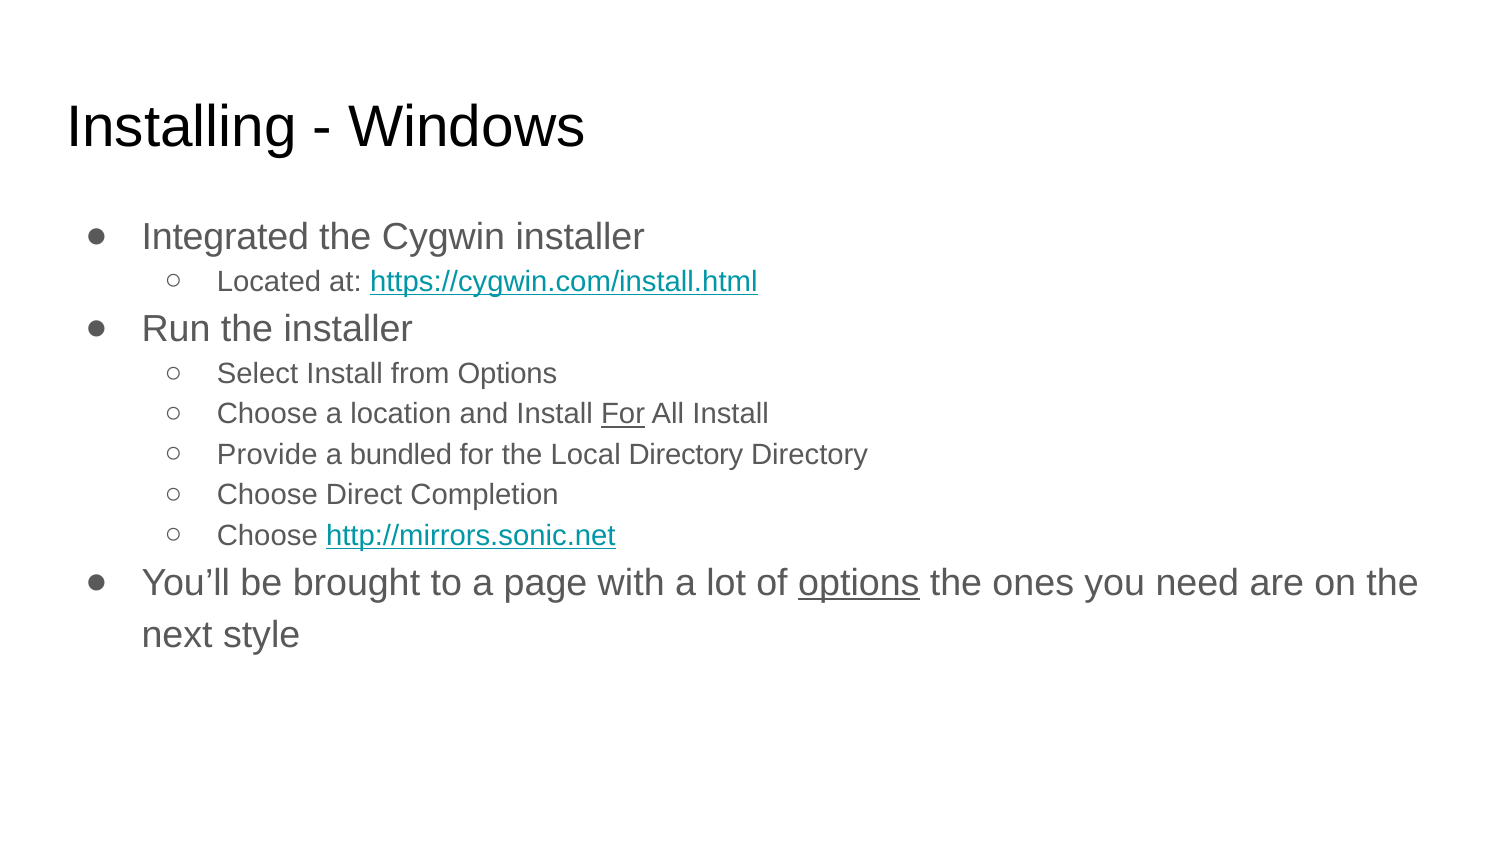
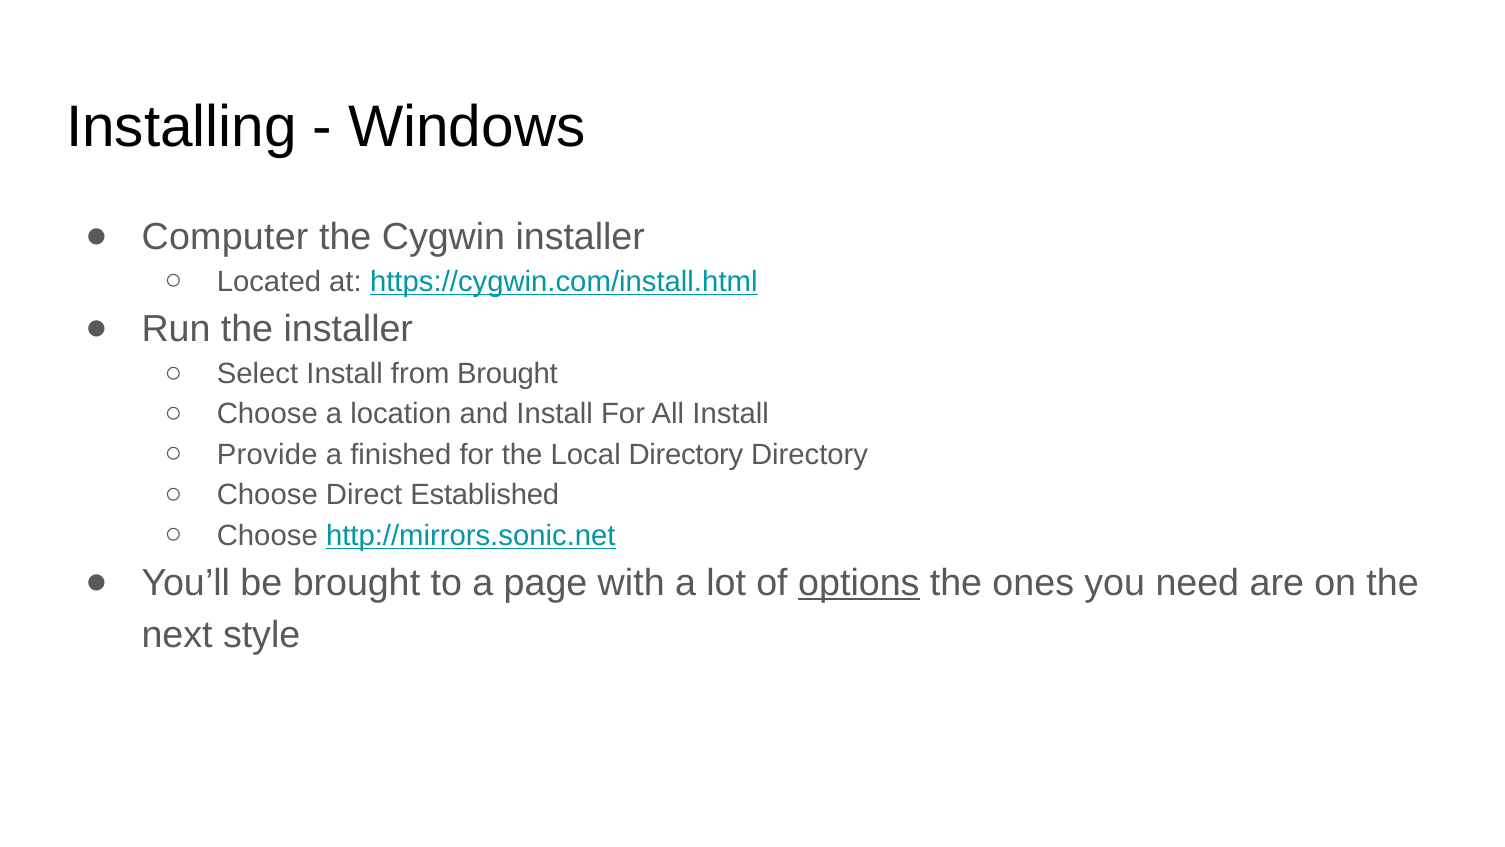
Integrated: Integrated -> Computer (225, 237)
from Options: Options -> Brought (507, 374)
For underline: present -> none (623, 414)
bundled: bundled -> finished (401, 454)
Completion: Completion -> Established (485, 495)
